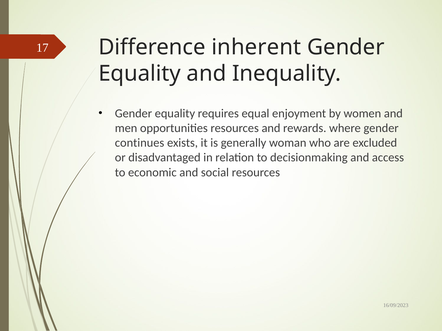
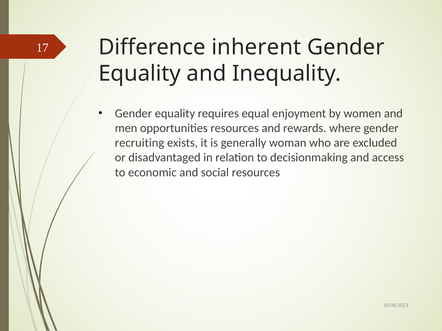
continues: continues -> recruiting (140, 143)
